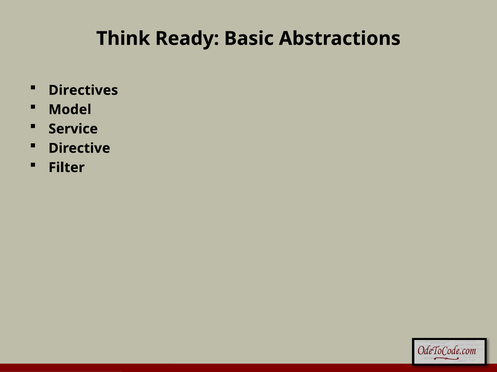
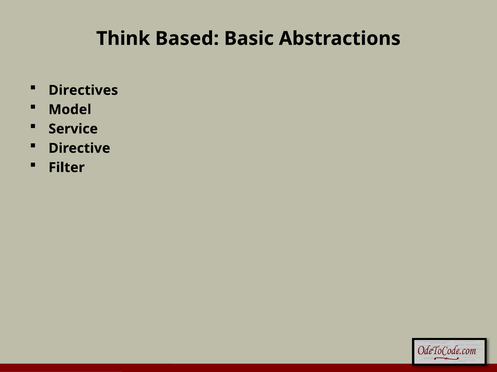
Ready: Ready -> Based (187, 39)
